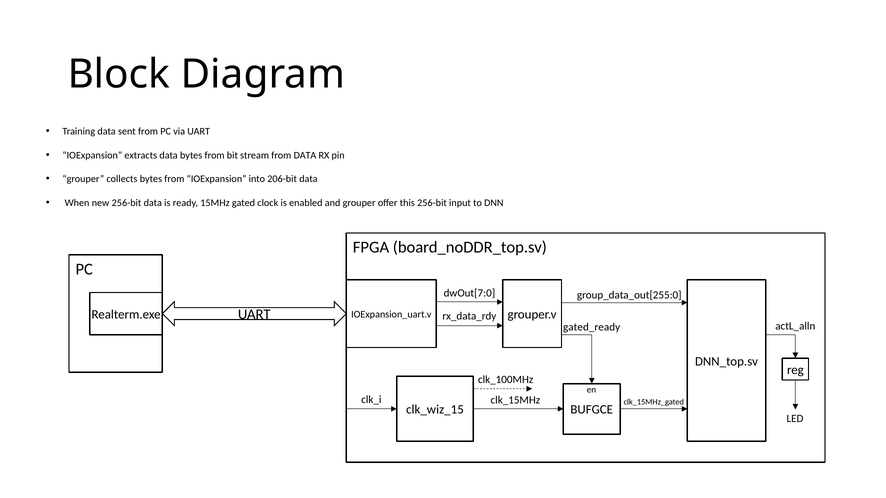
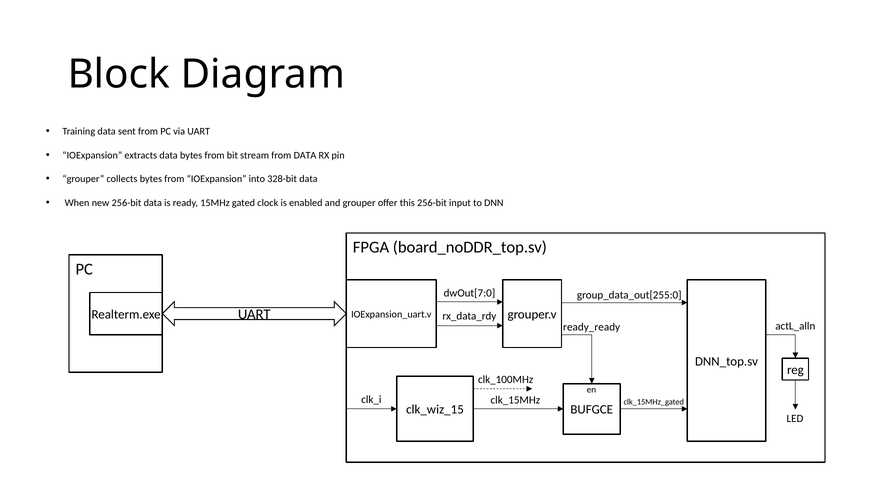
206-bit: 206-bit -> 328-bit (282, 179)
gated_ready: gated_ready -> ready_ready (592, 327)
